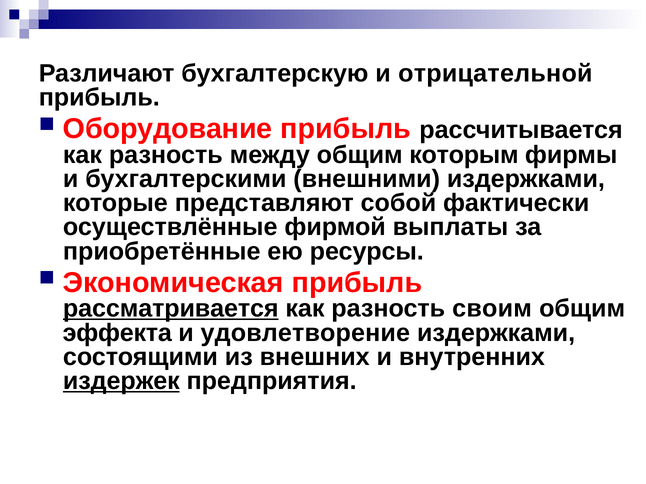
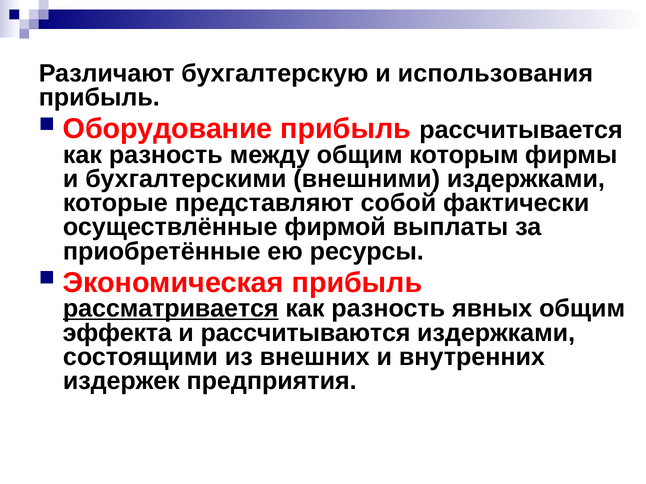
отрицательной: отрицательной -> использования (495, 73)
своим: своим -> явных (492, 309)
удовлетворение: удовлетворение -> рассчитываются (306, 333)
издержек underline: present -> none (121, 381)
